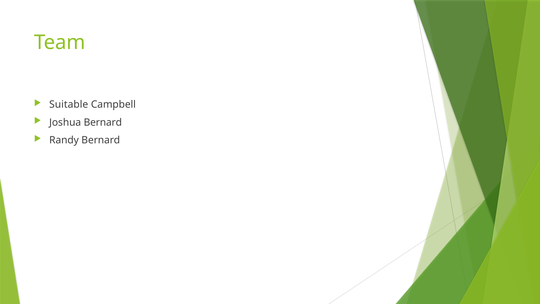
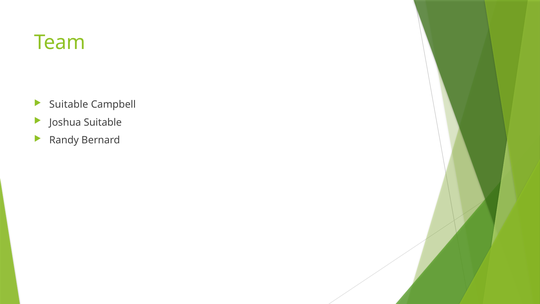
Joshua Bernard: Bernard -> Suitable (103, 122)
